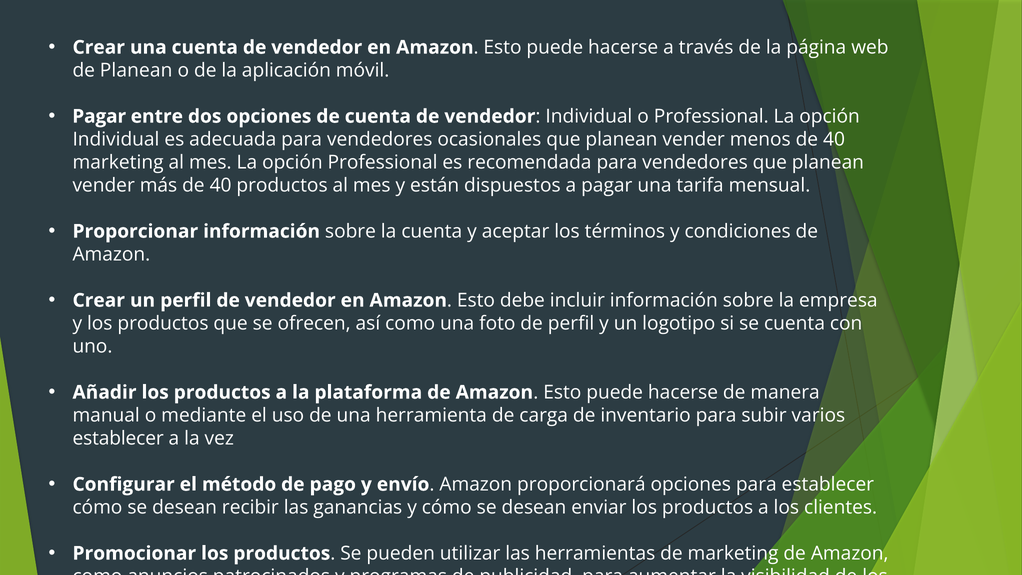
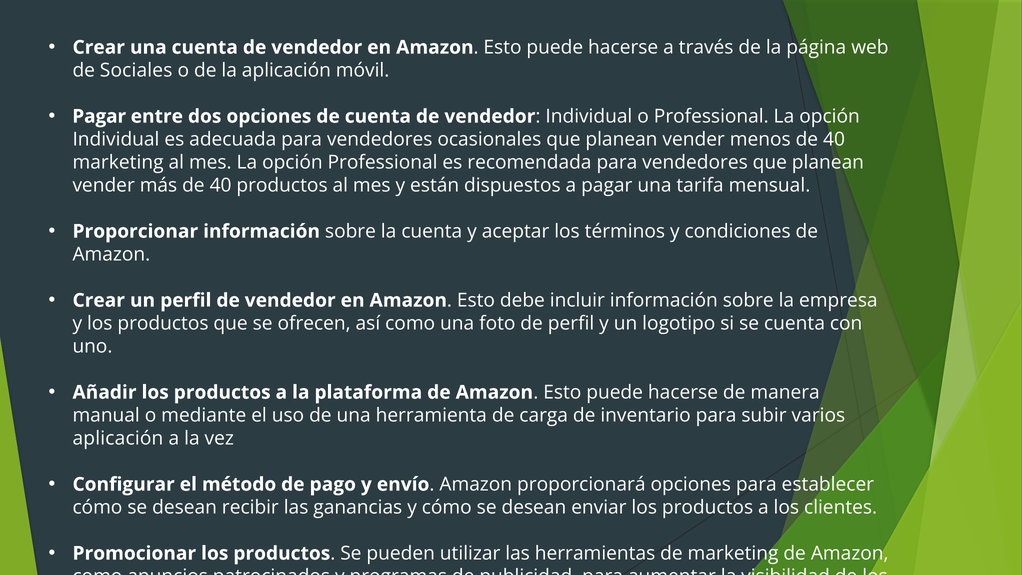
de Planean: Planean -> Sociales (136, 70)
establecer: establecer -> aplicación (118, 438)
